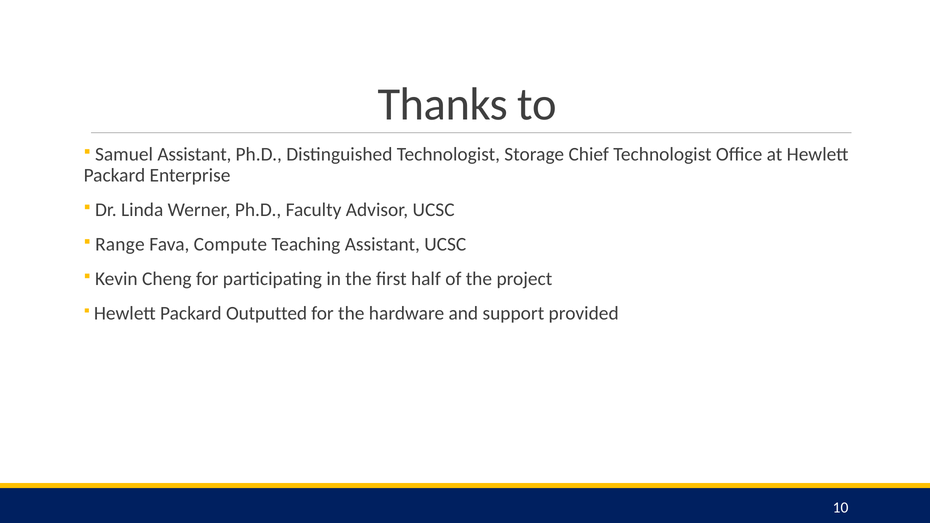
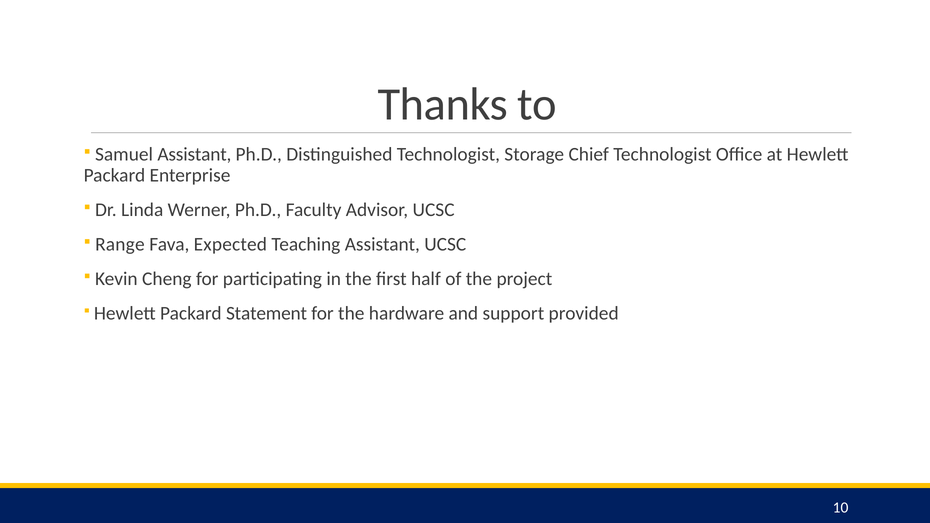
Compute: Compute -> Expected (230, 245)
Outputted: Outputted -> Statement (267, 314)
